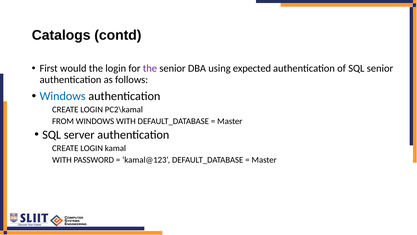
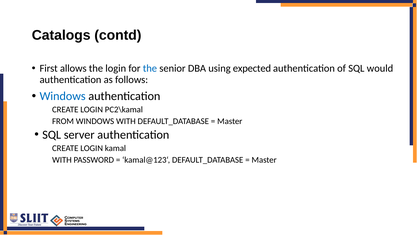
would: would -> allows (73, 68)
the colour: purple -> blue (150, 68)
SQL senior: senior -> would (380, 68)
